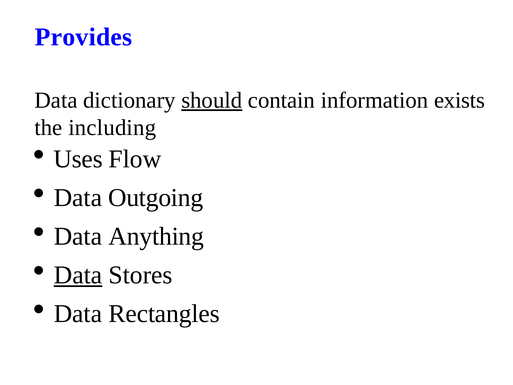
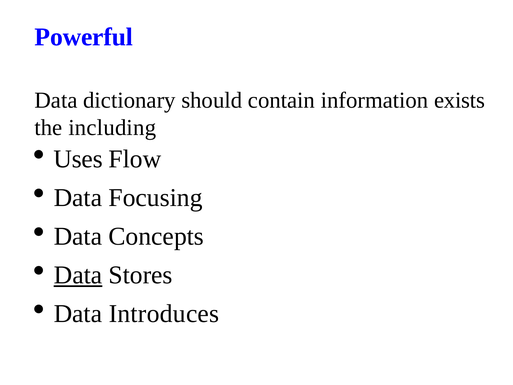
Provides: Provides -> Powerful (84, 37)
should underline: present -> none (212, 100)
Outgoing: Outgoing -> Focusing (156, 198)
Anything: Anything -> Concepts (156, 236)
Rectangles: Rectangles -> Introduces (164, 314)
